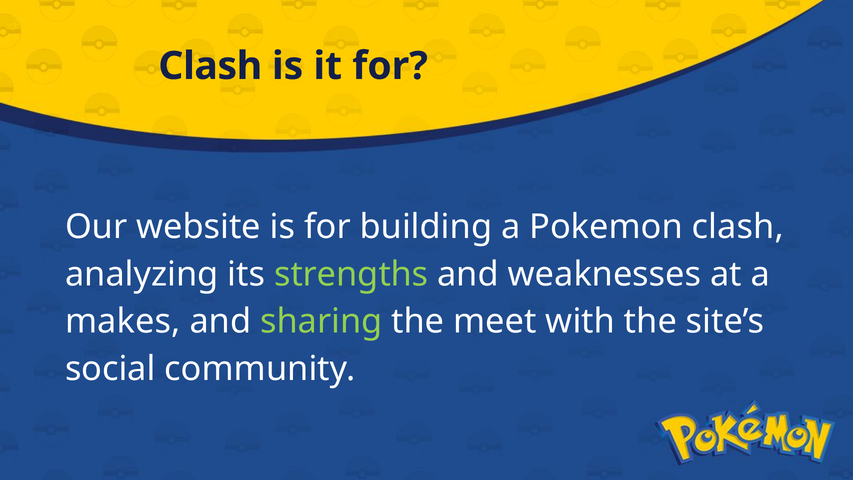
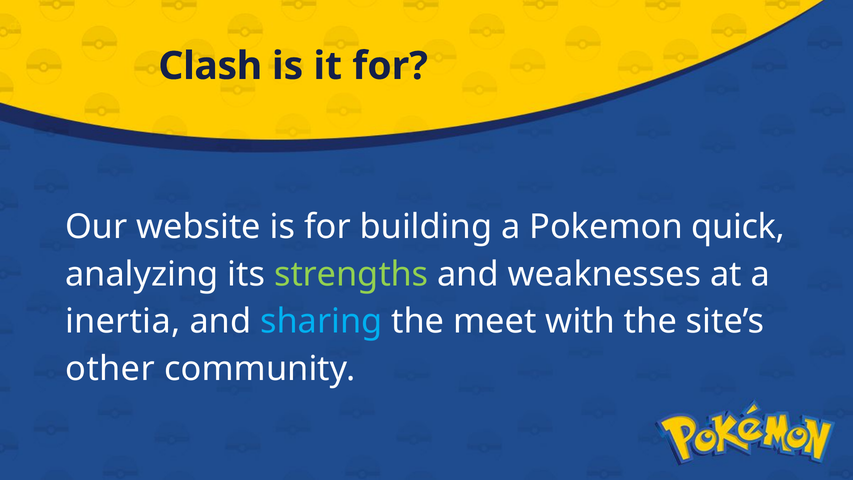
Pokemon clash: clash -> quick (738, 227)
makes: makes -> inertia (123, 322)
sharing colour: light green -> light blue (321, 322)
social: social -> other (110, 369)
